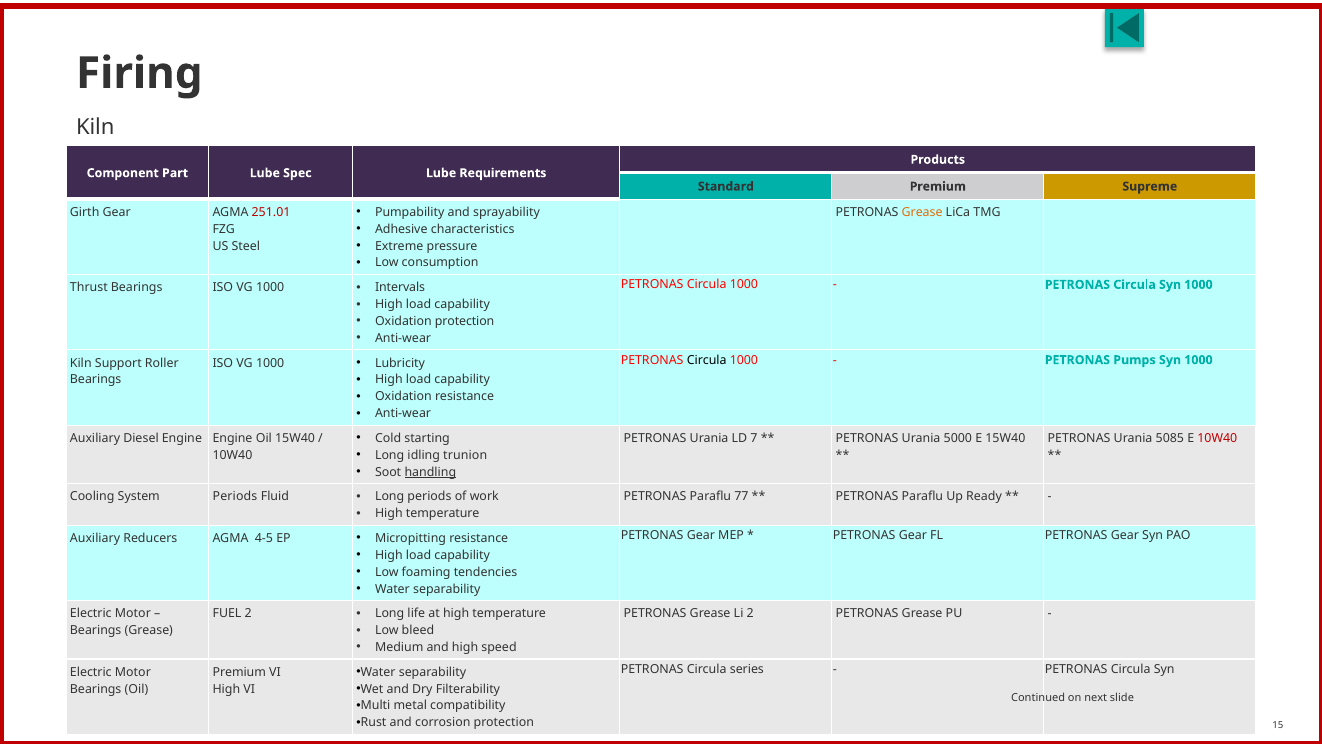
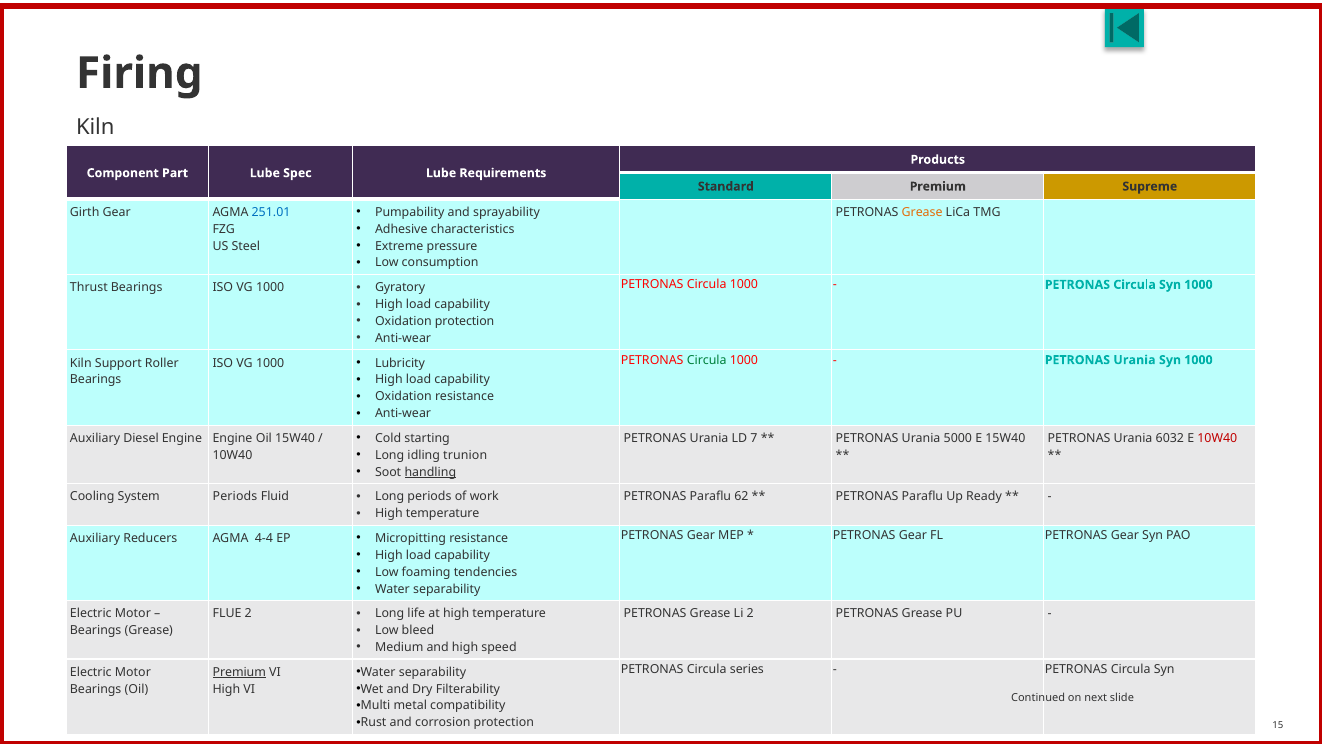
251.01 colour: red -> blue (271, 212)
Intervals: Intervals -> Gyratory (400, 287)
Circula colour: black -> green (707, 360)
Pumps: Pumps -> Urania (1134, 360)
5085: 5085 -> 6032 (1170, 438)
77: 77 -> 62 (741, 496)
4-5: 4-5 -> 4-4 (264, 538)
FUEL: FUEL -> FLUE (227, 613)
Premium underline: none -> present (239, 672)
